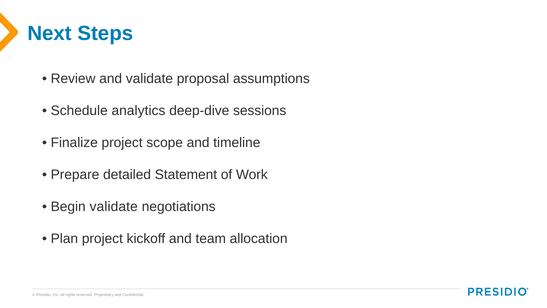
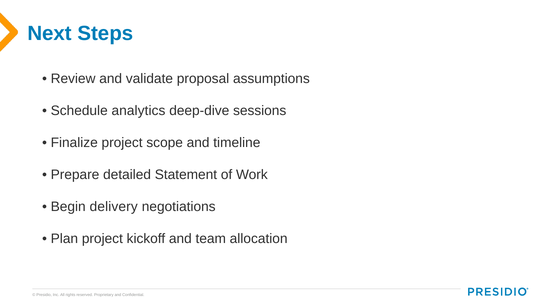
Begin validate: validate -> delivery (114, 206)
